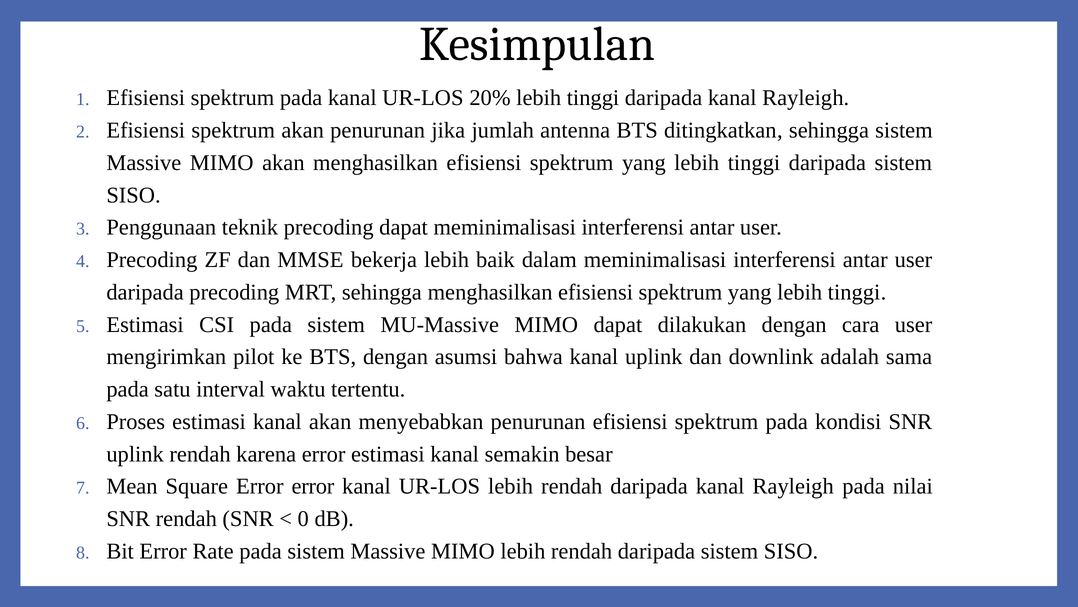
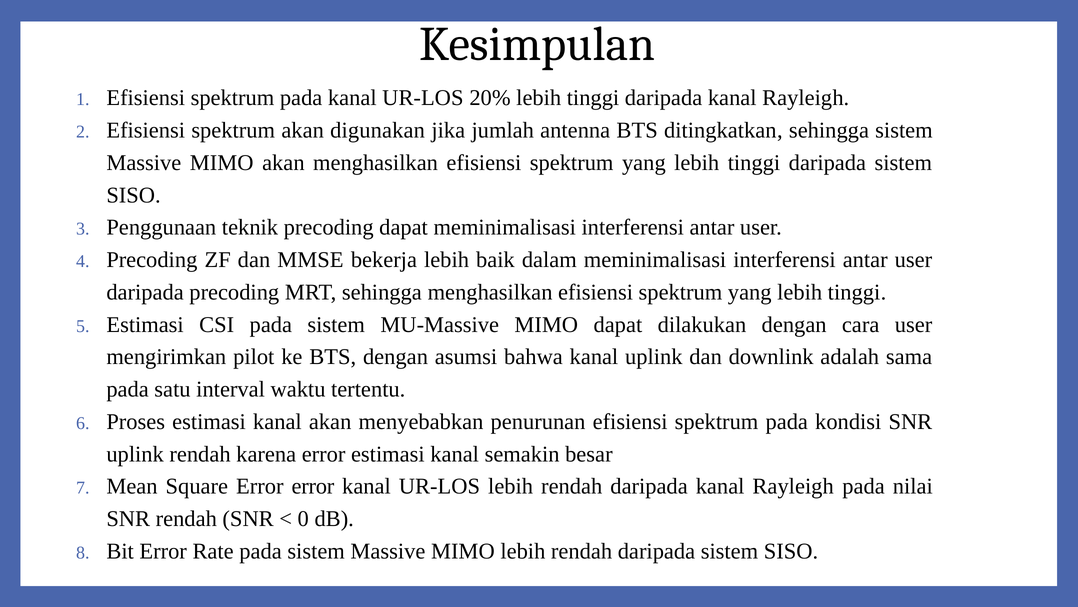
akan penurunan: penurunan -> digunakan (378, 130)
